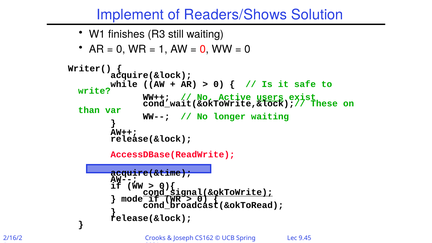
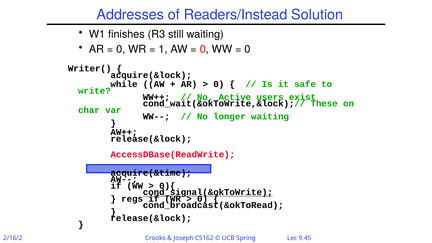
Implement: Implement -> Addresses (130, 15)
Readers/Shows: Readers/Shows -> Readers/Instead (236, 15)
users underline: present -> none (270, 97)
than: than -> char (89, 110)
mode: mode -> regs (132, 199)
